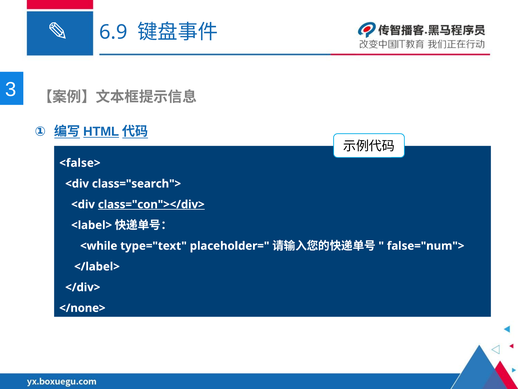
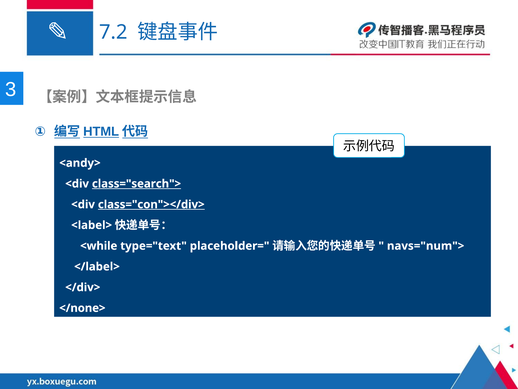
6.9: 6.9 -> 7.2 (113, 32)
<false>: <false> -> <andy> (80, 163)
class="search"> underline: none -> present (137, 184)
false="num">: false="num"> -> navs="num"> (426, 246)
